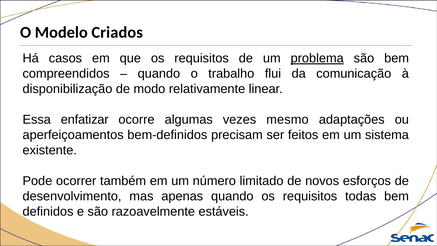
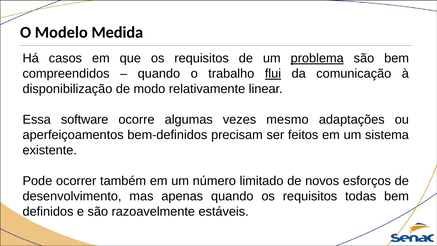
Criados: Criados -> Medida (117, 32)
flui underline: none -> present (273, 74)
enfatizar: enfatizar -> software (85, 120)
